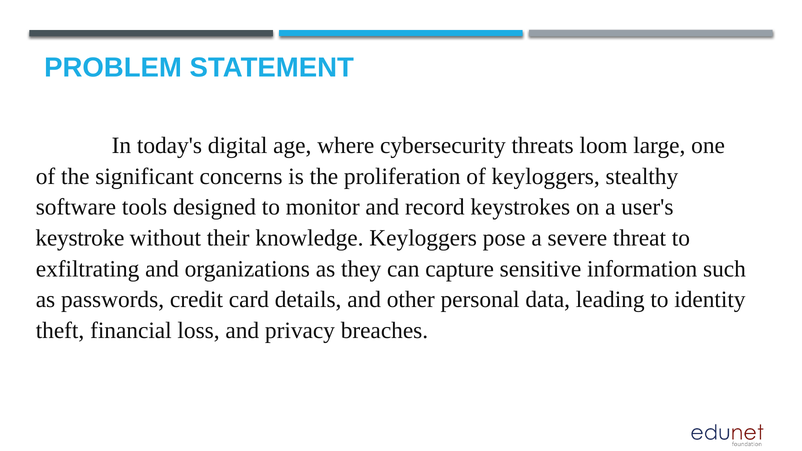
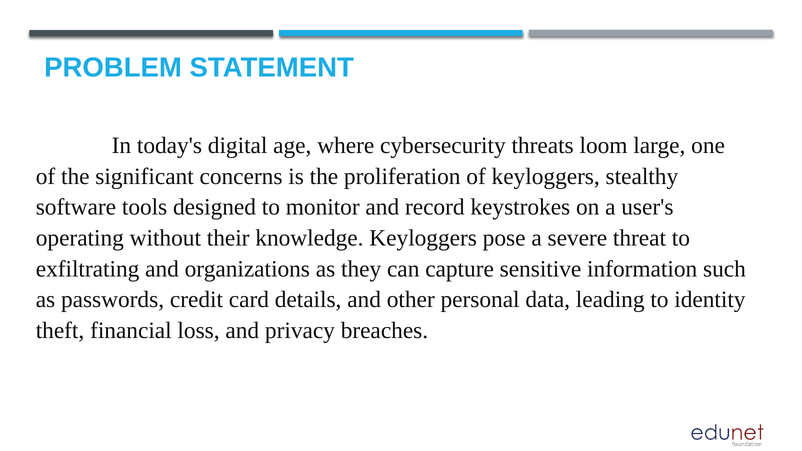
keystroke: keystroke -> operating (80, 238)
